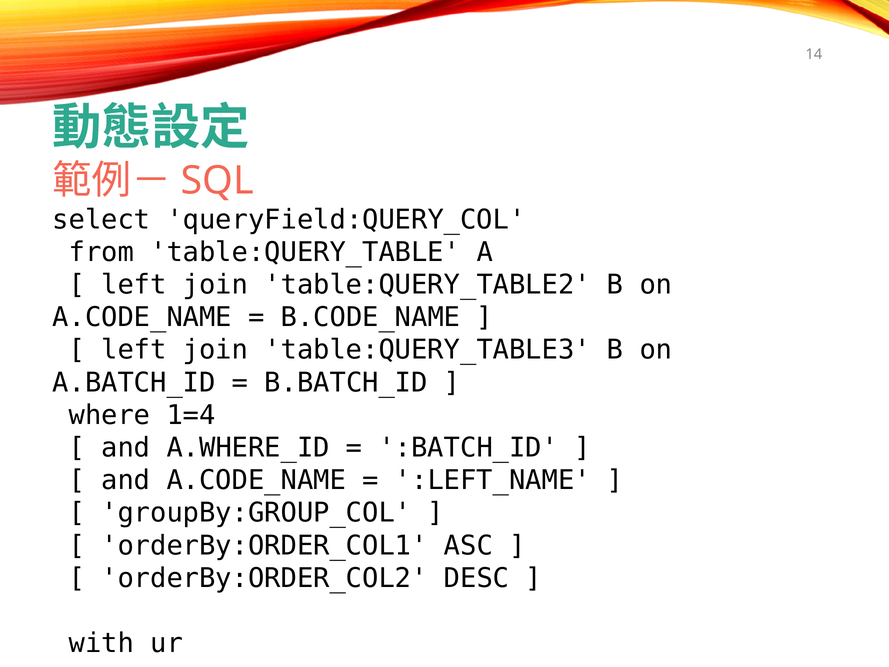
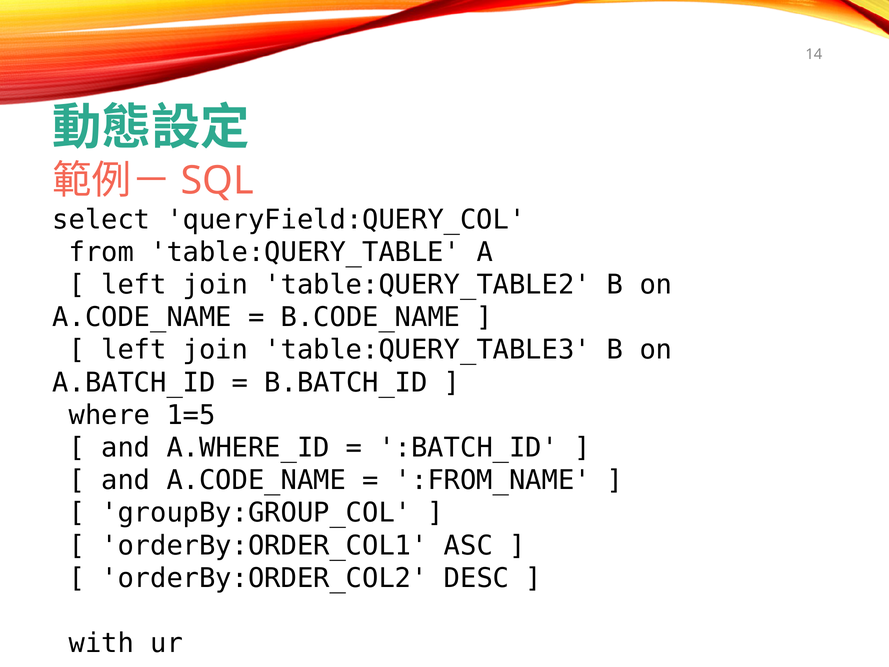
1=4: 1=4 -> 1=5 (191, 415)
:LEFT_NAME: :LEFT_NAME -> :FROM_NAME (493, 480)
